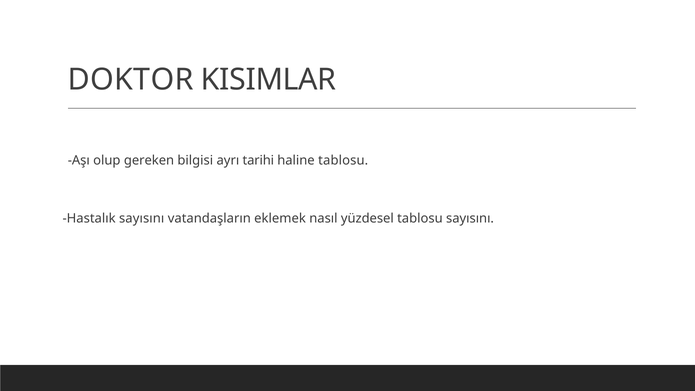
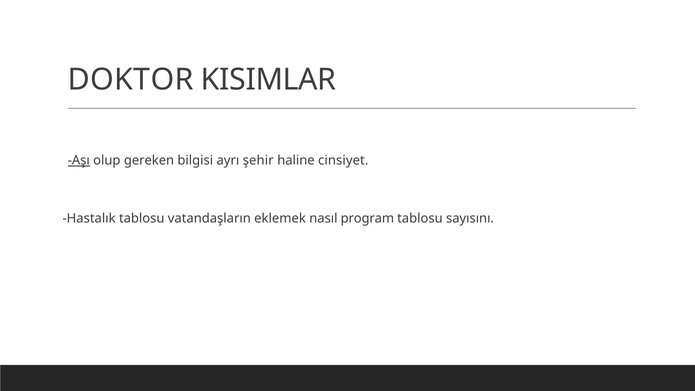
Aşı underline: none -> present (79, 160)
tarihi: tarihi -> şehir (258, 160)
haline tablosu: tablosu -> cinsiyet (343, 160)
Hastalık sayısını: sayısını -> tablosu (142, 218)
yüzdesel: yüzdesel -> program (367, 218)
